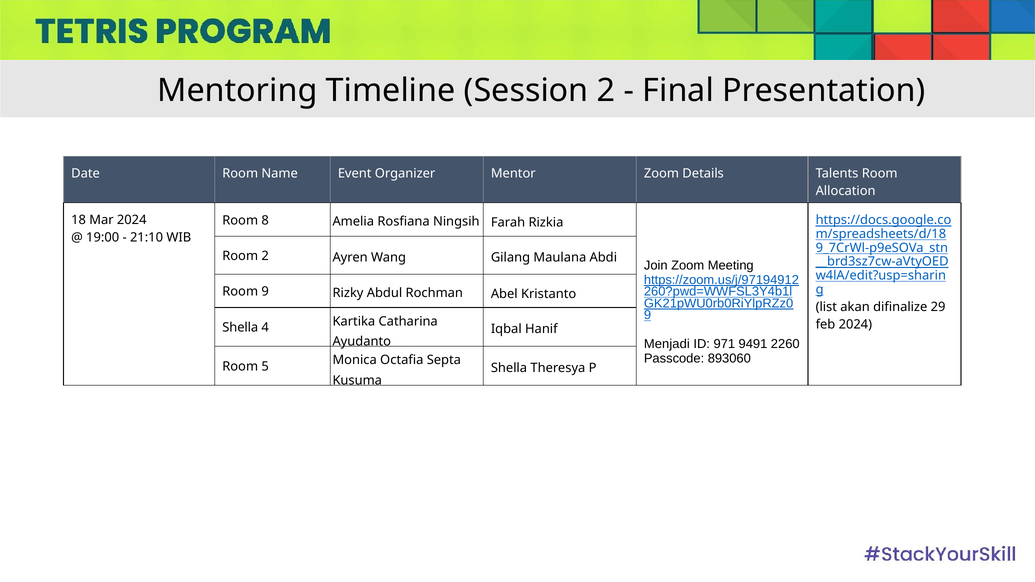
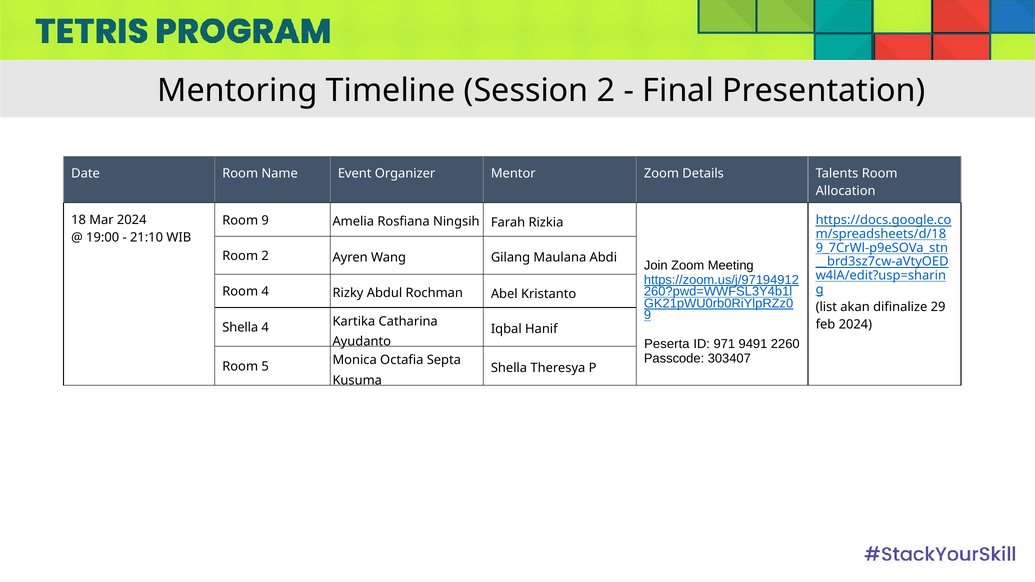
Room 8: 8 -> 9 (265, 220)
Room 9: 9 -> 4 (265, 292)
Menjadi: Menjadi -> Peserta (667, 344)
893060: 893060 -> 303407 (729, 359)
